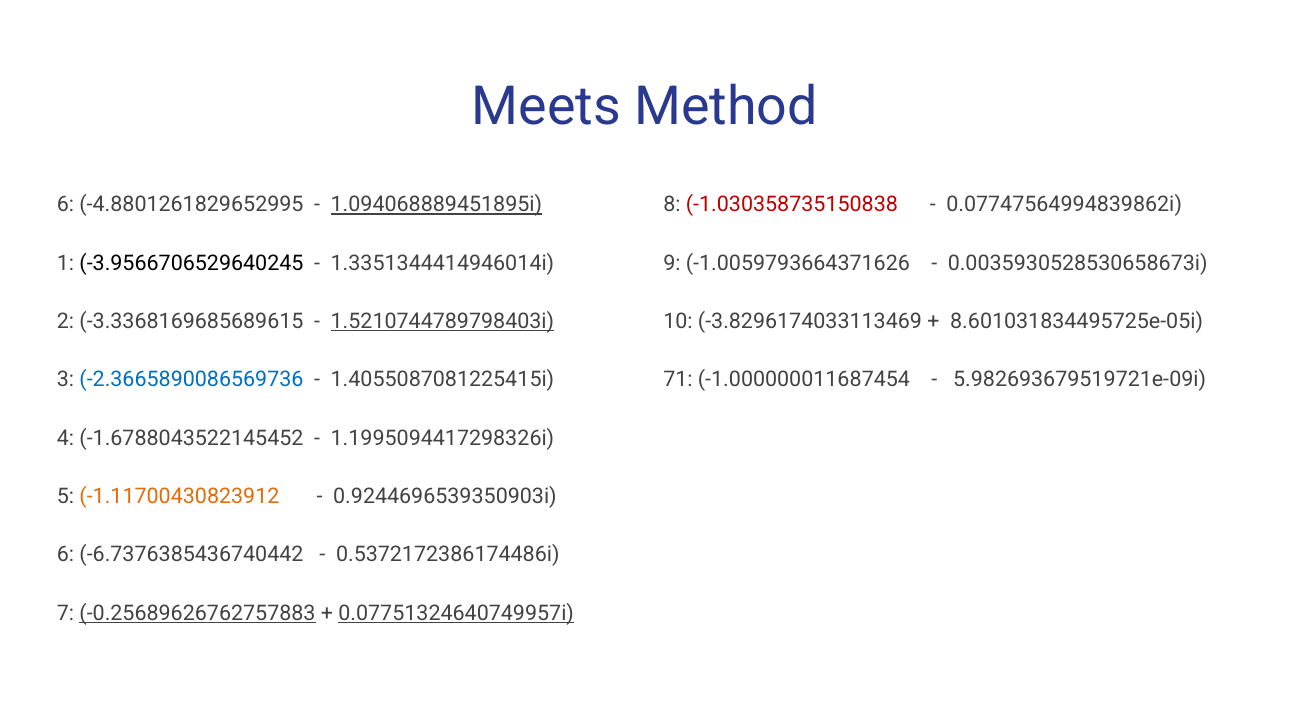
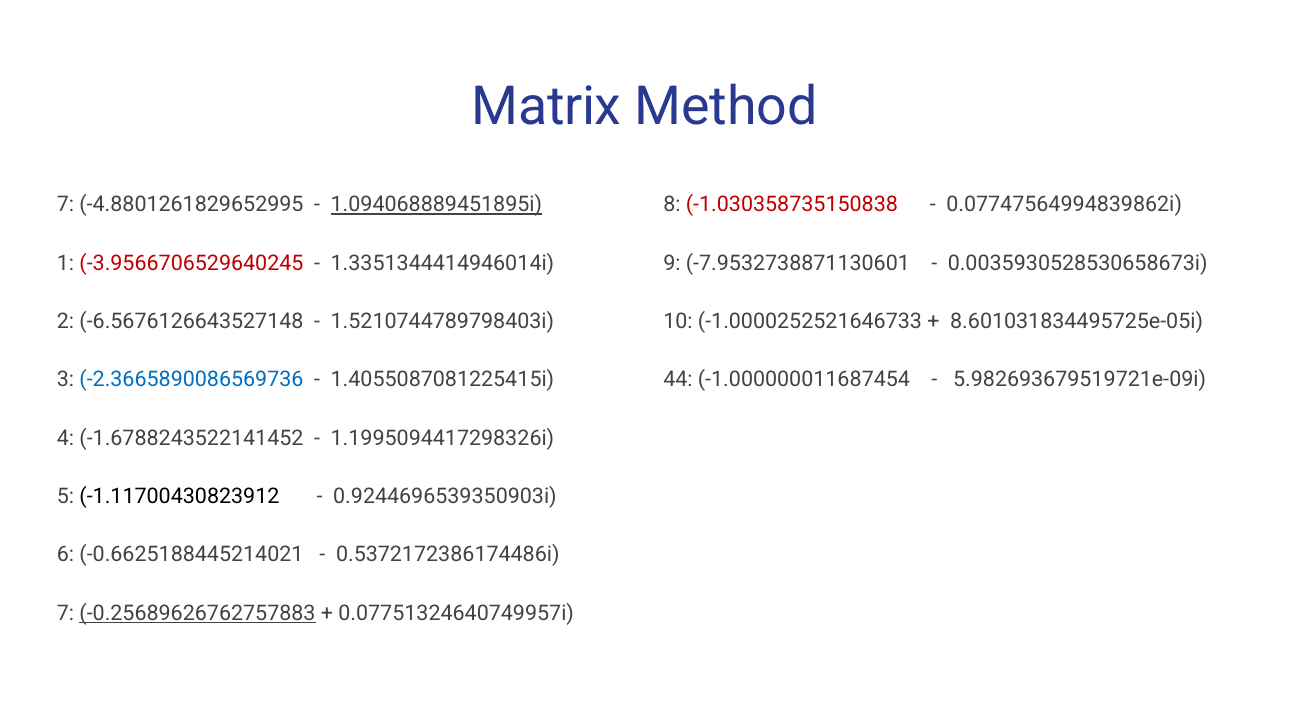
Meets: Meets -> Matrix (547, 107)
6: 6 -> 7 (66, 205)
-3.9566706529640245 colour: black -> red (191, 263)
-1.0059793664371626: -1.0059793664371626 -> -7.9532738871130601 (798, 263)
-3.3368169685689615: -3.3368169685689615 -> -6.5676126643527148 (191, 321)
1.5210744789798403i underline: present -> none (442, 321)
-3.8296174033113469: -3.8296174033113469 -> -1.0000252521646733 (810, 321)
71: 71 -> 44 (678, 380)
-1.6788043522145452: -1.6788043522145452 -> -1.6788243522141452 (191, 438)
-1.11700430823912 colour: orange -> black (179, 496)
-6.7376385436740442: -6.7376385436740442 -> -0.6625188445214021 (191, 555)
0.07751324640749957i underline: present -> none (456, 613)
